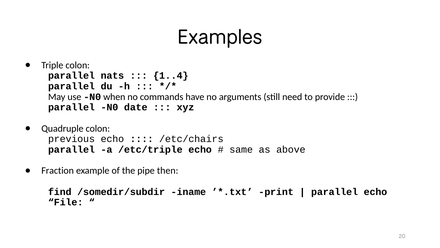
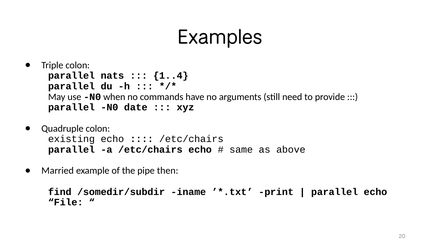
previous: previous -> existing (71, 139)
a /etc/triple: /etc/triple -> /etc/chairs (150, 149)
Fraction: Fraction -> Married (58, 170)
